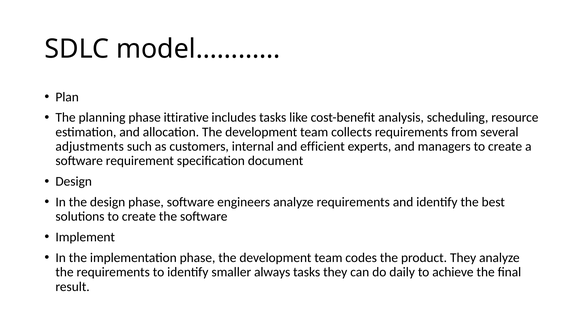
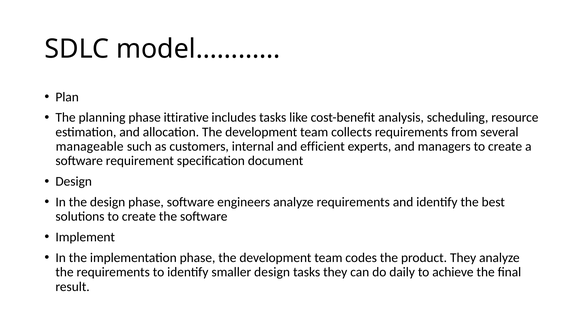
adjustments: adjustments -> manageable (90, 146)
smaller always: always -> design (272, 272)
